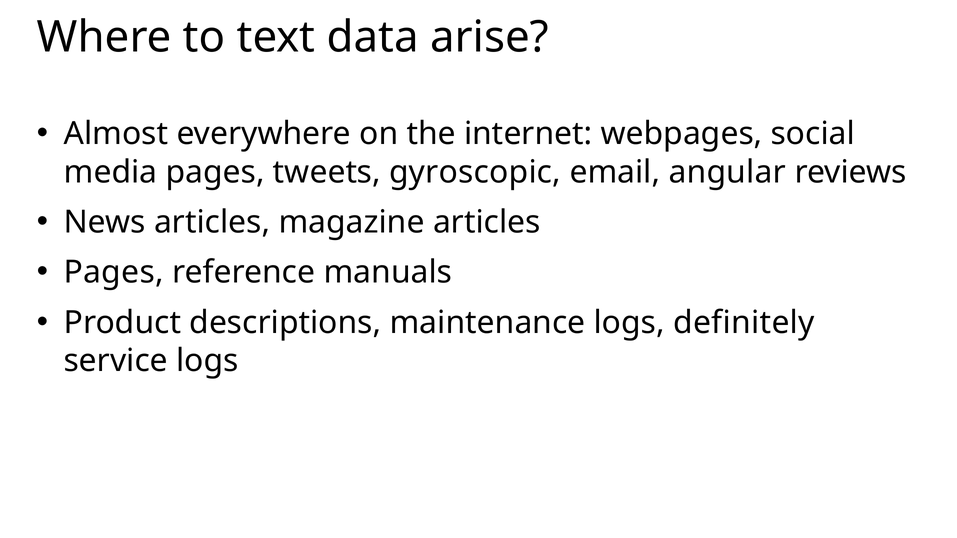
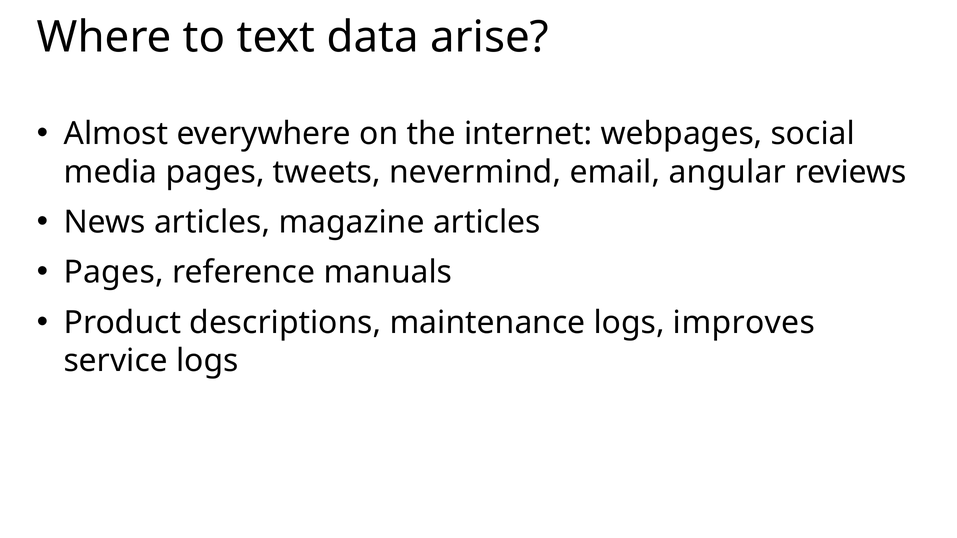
gyroscopic: gyroscopic -> nevermind (475, 172)
definitely: definitely -> improves (744, 323)
